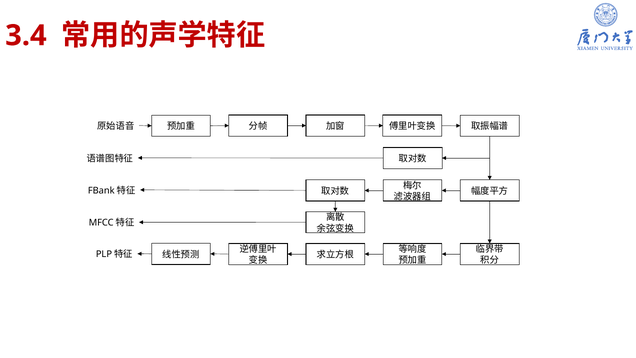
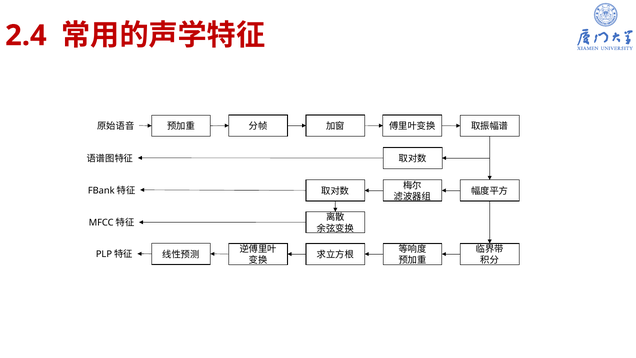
3.4: 3.4 -> 2.4 (26, 35)
